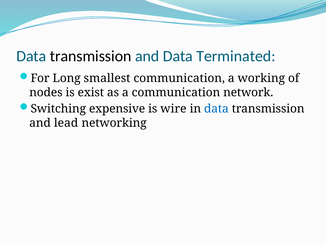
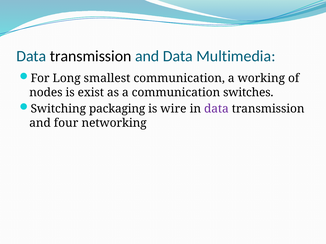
Terminated: Terminated -> Multimedia (236, 56)
network: network -> switches (248, 93)
expensive: expensive -> packaging (117, 109)
data colour: blue -> purple (216, 109)
lead: lead -> four (66, 123)
